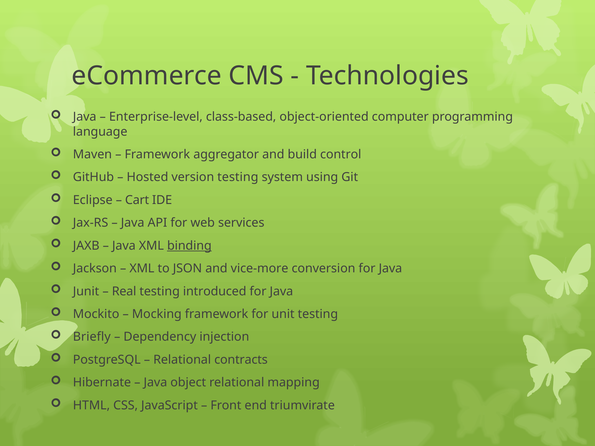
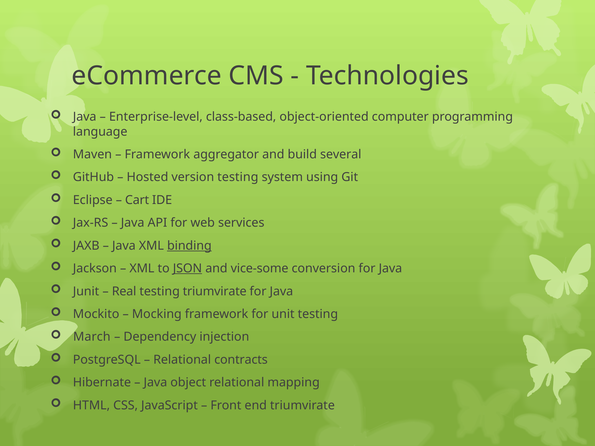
control: control -> several (341, 155)
JSON underline: none -> present (187, 269)
vice-more: vice-more -> vice-some (260, 269)
testing introduced: introduced -> triumvirate (215, 291)
Briefly: Briefly -> March (92, 337)
